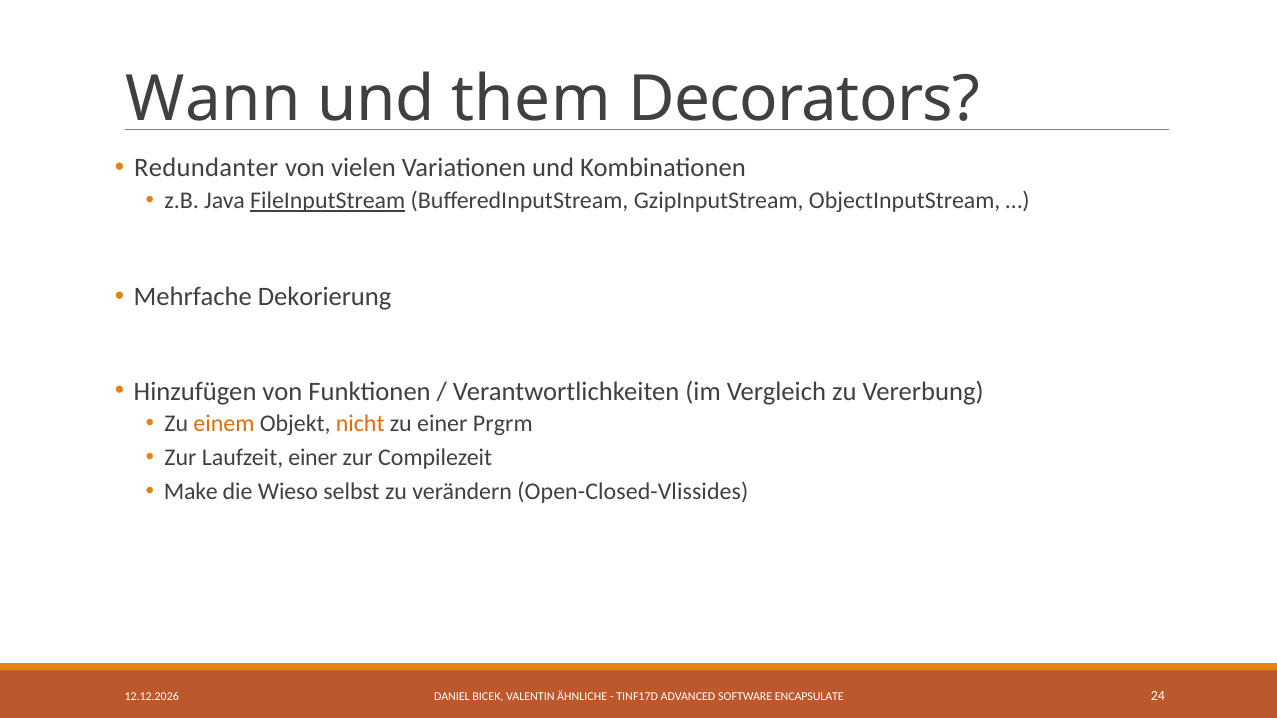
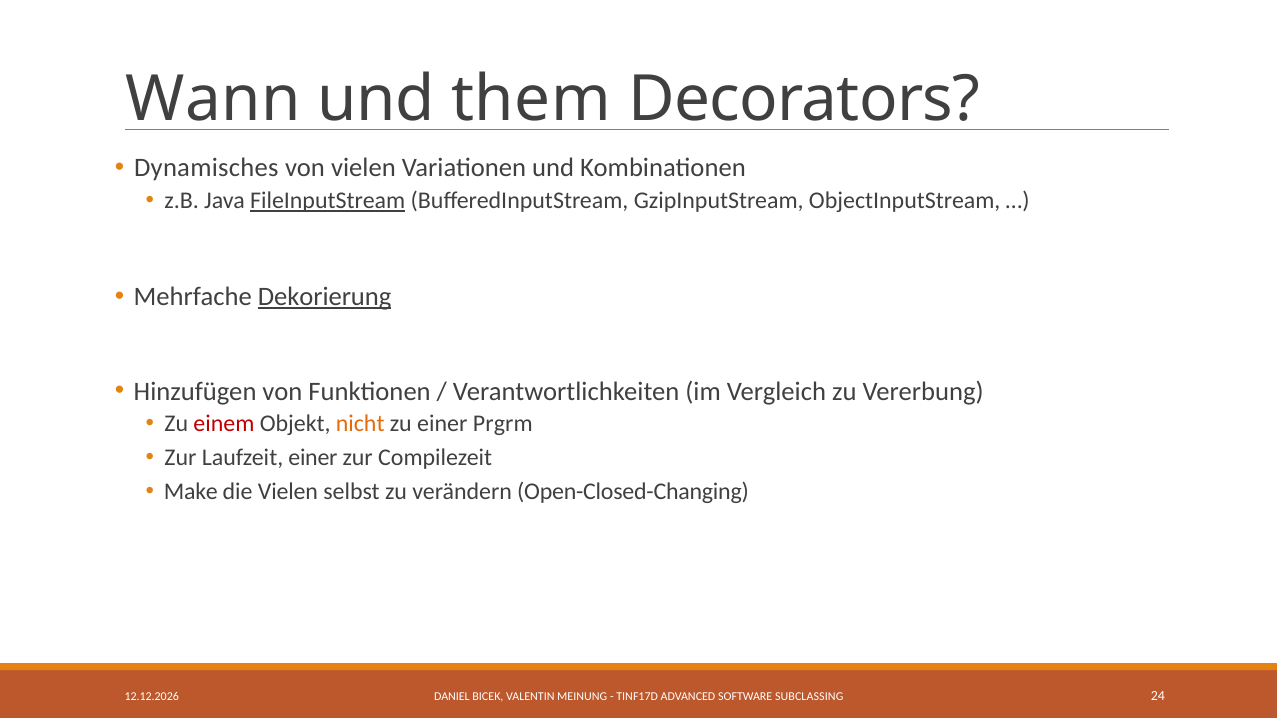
Redundanter: Redundanter -> Dynamisches (206, 168)
Dekorierung underline: none -> present (325, 297)
einem colour: orange -> red (224, 424)
die Wieso: Wieso -> Vielen (288, 492)
Open-Closed-Vlissides: Open-Closed-Vlissides -> Open-Closed-Changing (633, 492)
ÄHNLICHE: ÄHNLICHE -> MEINUNG (582, 696)
ENCAPSULATE: ENCAPSULATE -> SUBCLASSING (809, 696)
